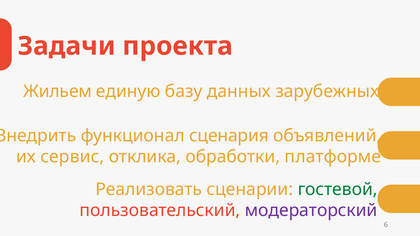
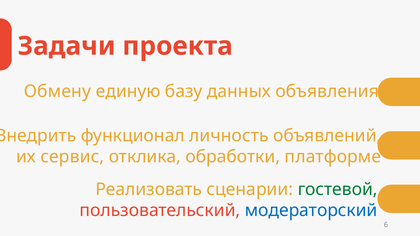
Жильем: Жильем -> Обмену (57, 91)
зарубежных: зарубежных -> объявления (327, 91)
сценария: сценария -> личность (229, 136)
модераторский colour: purple -> blue (311, 211)
